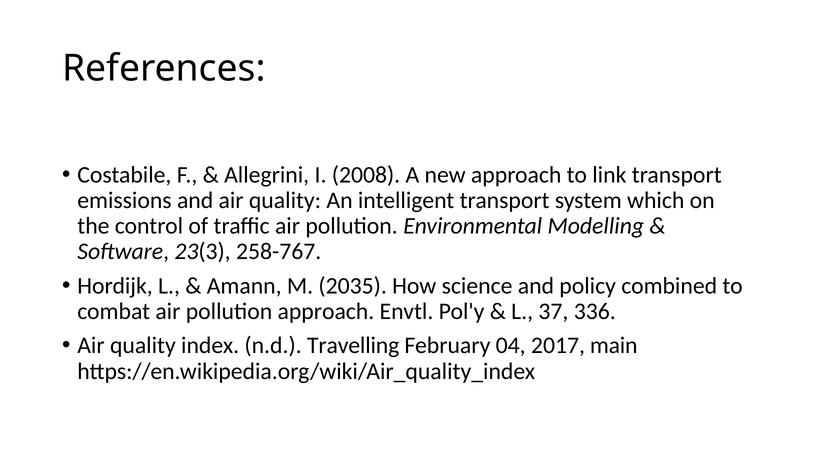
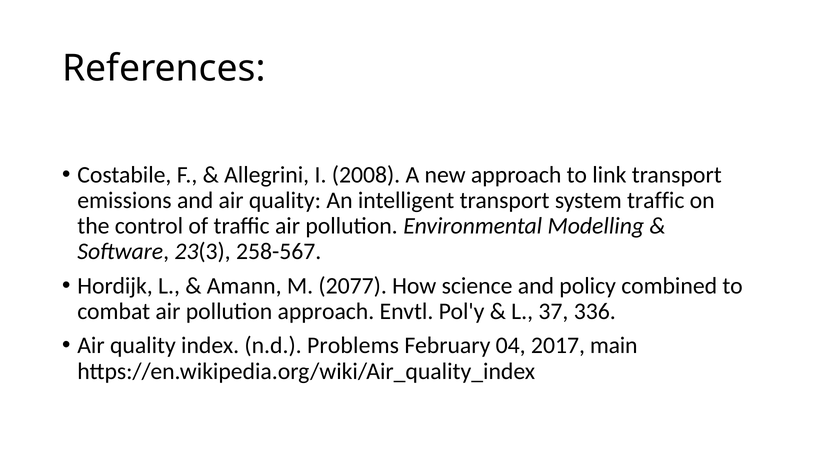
system which: which -> traffic (656, 200)
258-767: 258-767 -> 258-567 (279, 252)
2035: 2035 -> 2077 (353, 286)
Travelling: Travelling -> Problems (353, 345)
